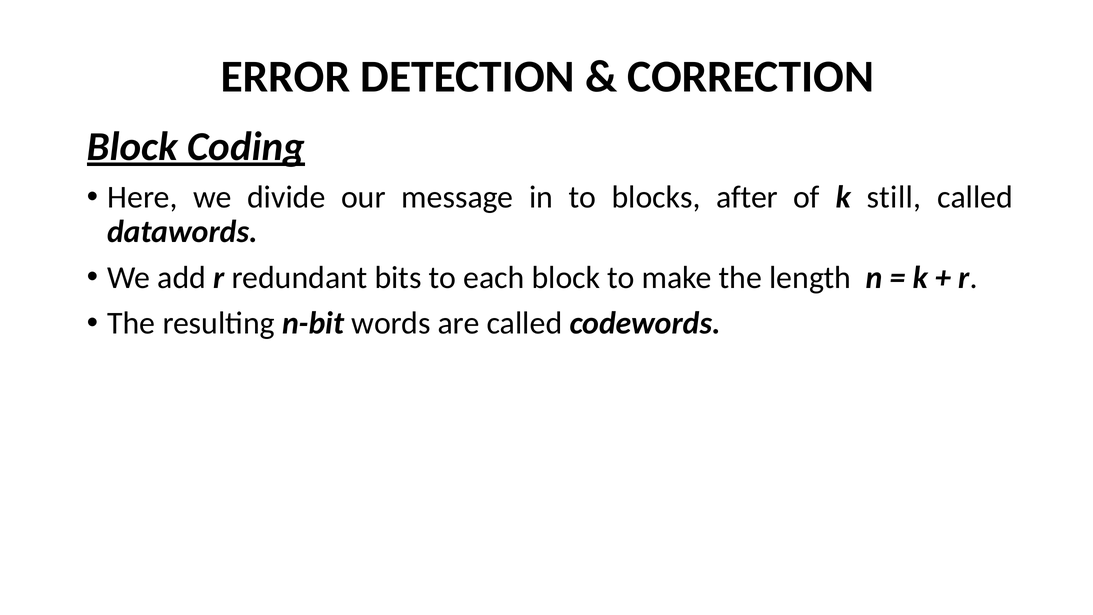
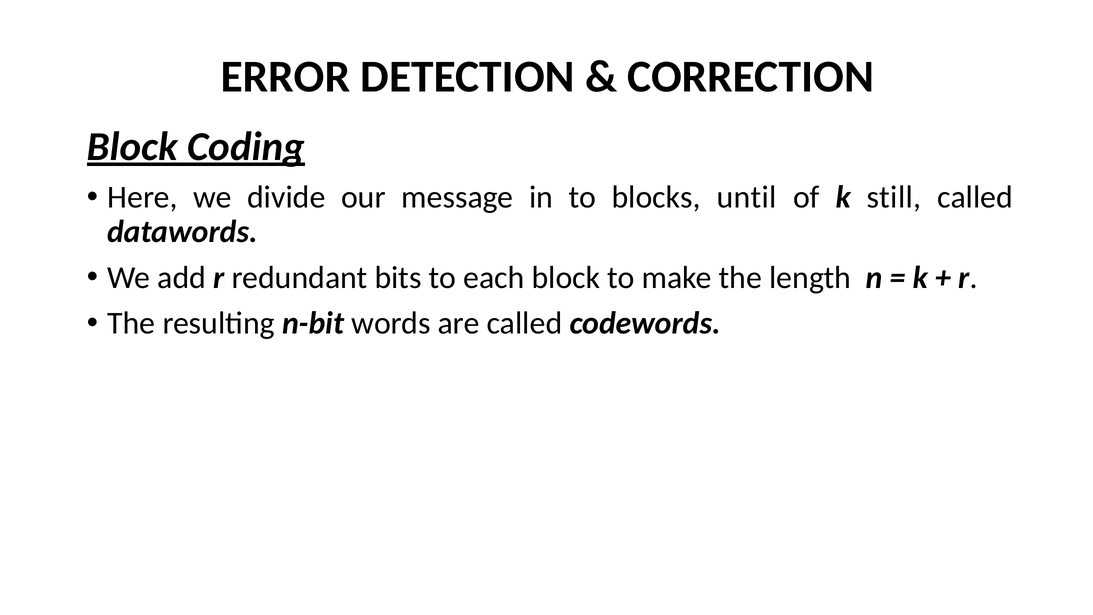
after: after -> until (747, 197)
